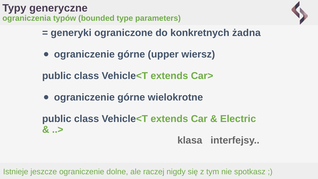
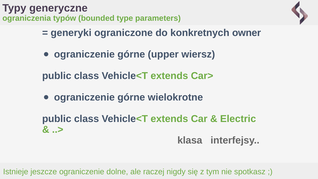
żadna: żadna -> owner (247, 33)
